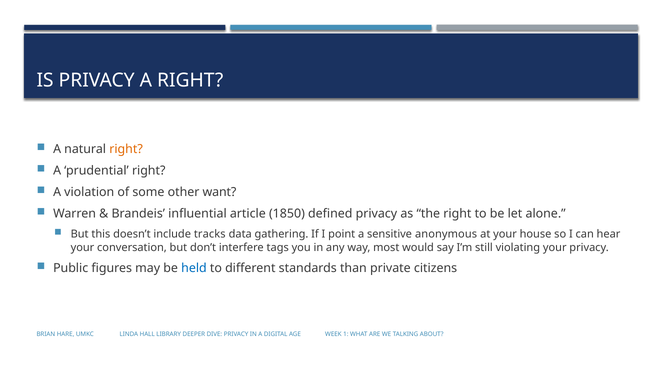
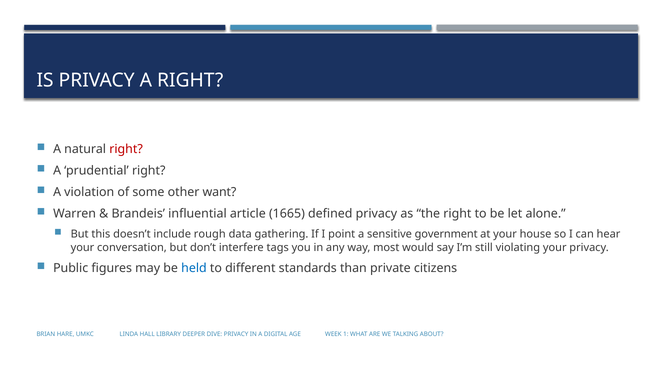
right colour: orange -> red (126, 149)
1850: 1850 -> 1665 (287, 213)
tracks: tracks -> rough (210, 234)
anonymous: anonymous -> government (446, 234)
